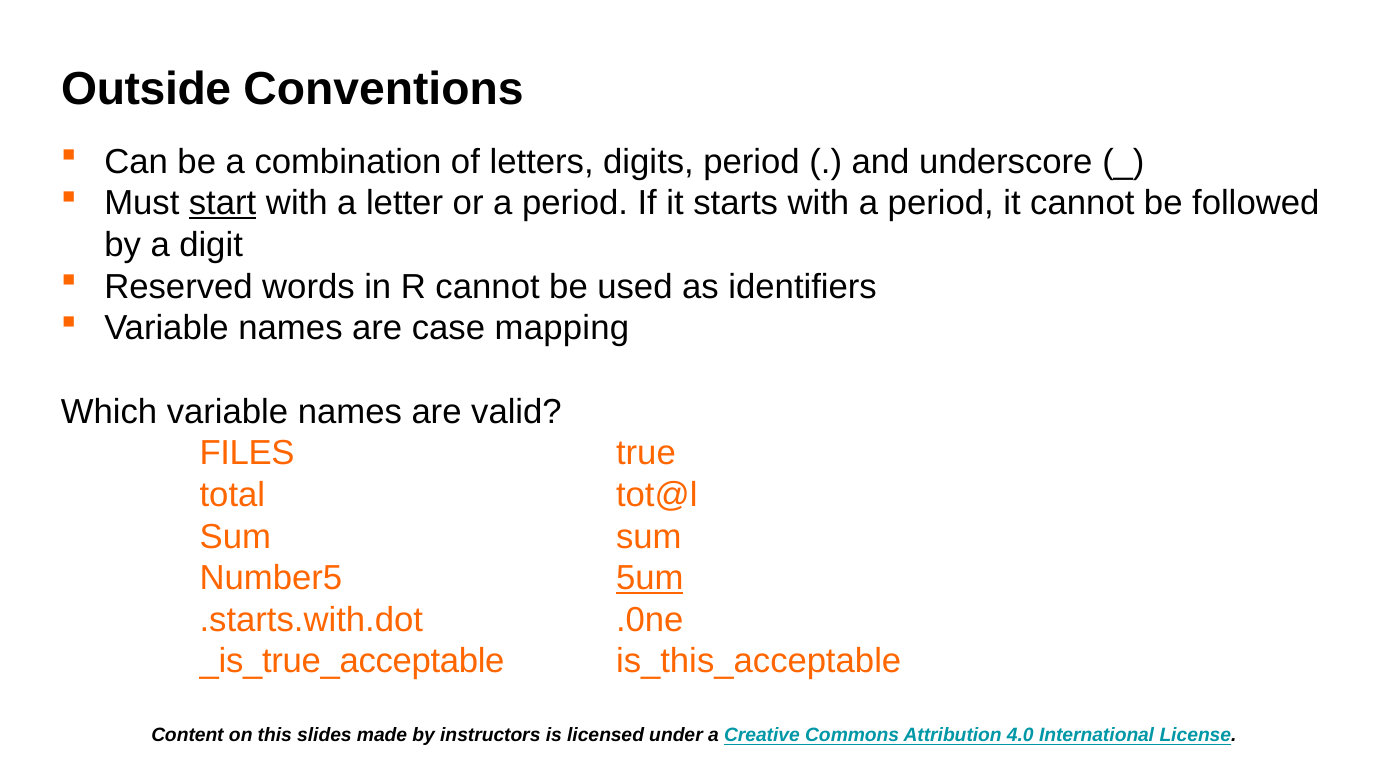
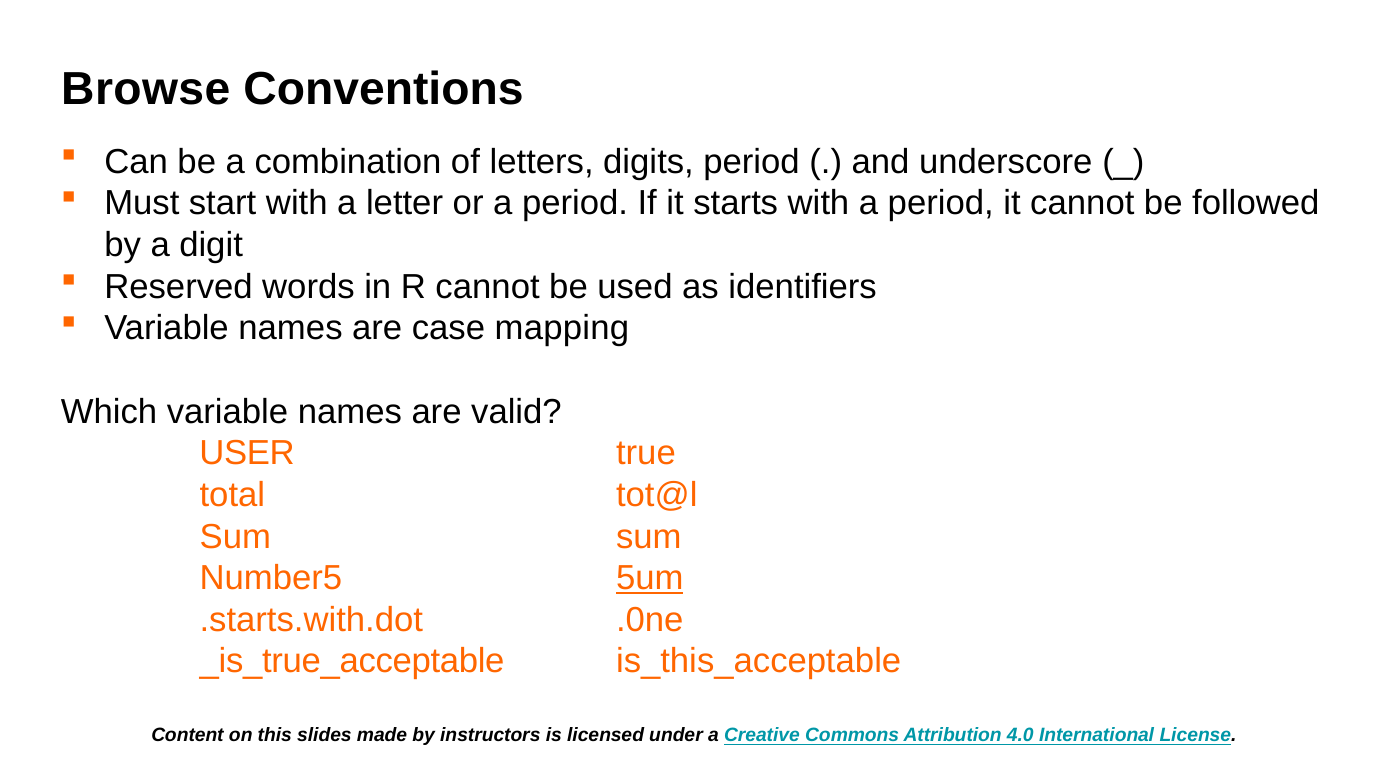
Outside: Outside -> Browse (146, 90)
start underline: present -> none (223, 203)
FILES: FILES -> USER (247, 453)
